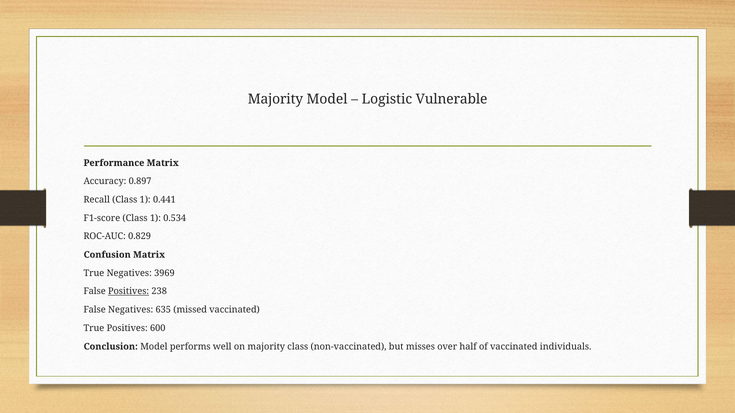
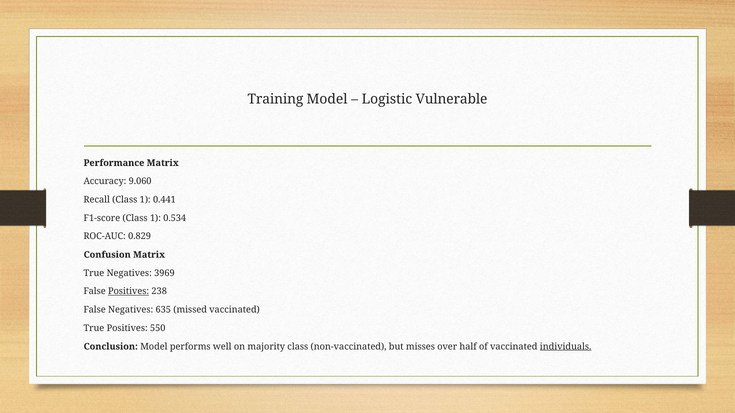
Majority: Majority -> Training (275, 99)
0.897: 0.897 -> 9.060 (140, 181)
600: 600 -> 550 (158, 328)
individuals underline: none -> present (566, 347)
